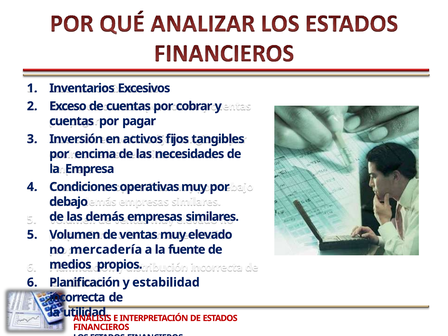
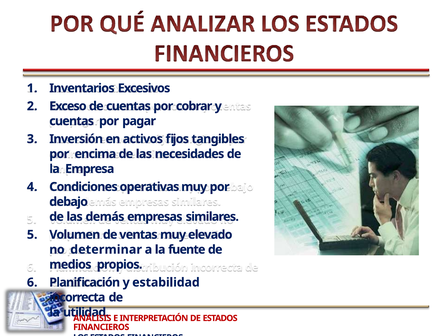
mercadería: mercadería -> determinar (106, 250)
